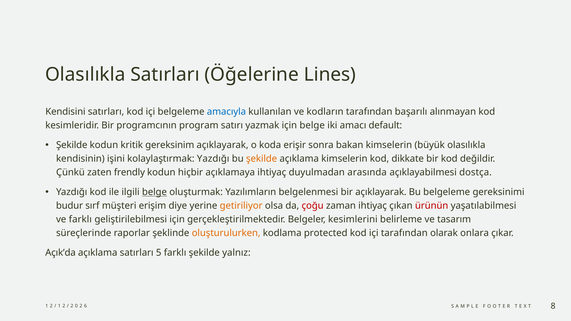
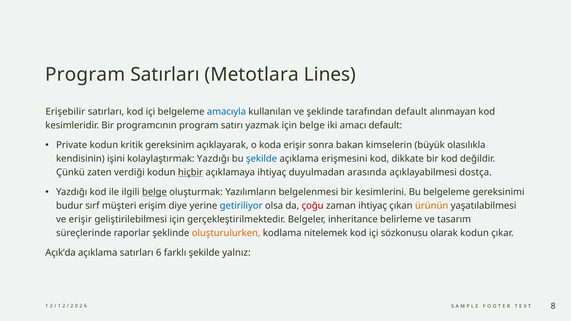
Olasılıkla: Olasılıkla -> Program (85, 75)
Öğelerine: Öğelerine -> Metotlara (252, 75)
Kendisini: Kendisini -> Erişebilir (65, 112)
ve kodların: kodların -> şeklinde (325, 112)
tarafından başarılı: başarılı -> default (411, 112)
Şekilde: Şekilde -> Private (72, 145)
şekilde colour: orange -> blue (262, 159)
açıklama kimselerin: kimselerin -> erişmesini (344, 159)
frendly: frendly -> verdiği (129, 173)
hiçbir underline: none -> present (190, 173)
bir açıklayarak: açıklayarak -> kesimlerini (381, 192)
getiriliyor colour: orange -> blue (241, 206)
ürünün colour: red -> orange (432, 206)
ve farklı: farklı -> erişir (80, 220)
kesimlerini: kesimlerini -> inheritance (353, 220)
protected: protected -> nitelemek (326, 233)
içi tarafından: tarafından -> sözkonusu (404, 233)
olarak onlara: onlara -> kodun (475, 233)
satırları 5: 5 -> 6 (159, 253)
